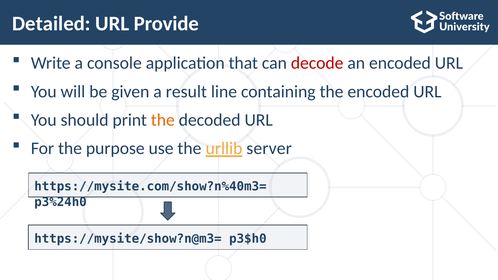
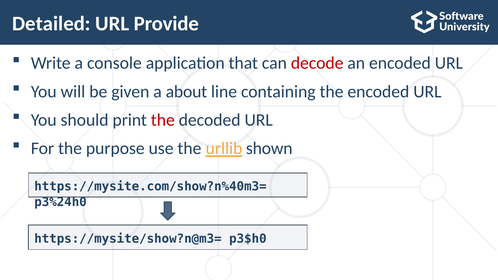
result: result -> about (186, 92)
the colour: orange -> red (163, 120)
server: server -> shown (269, 149)
